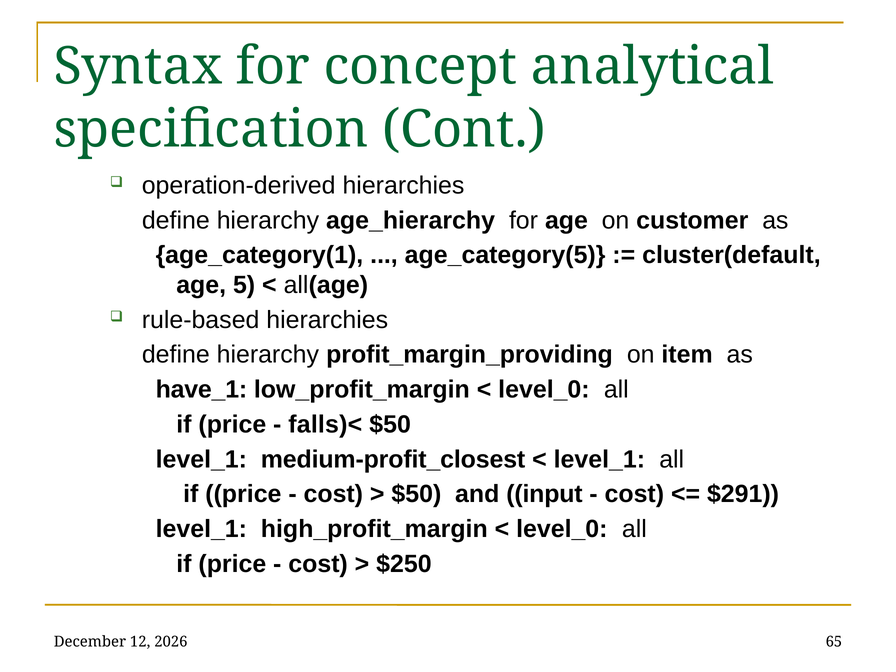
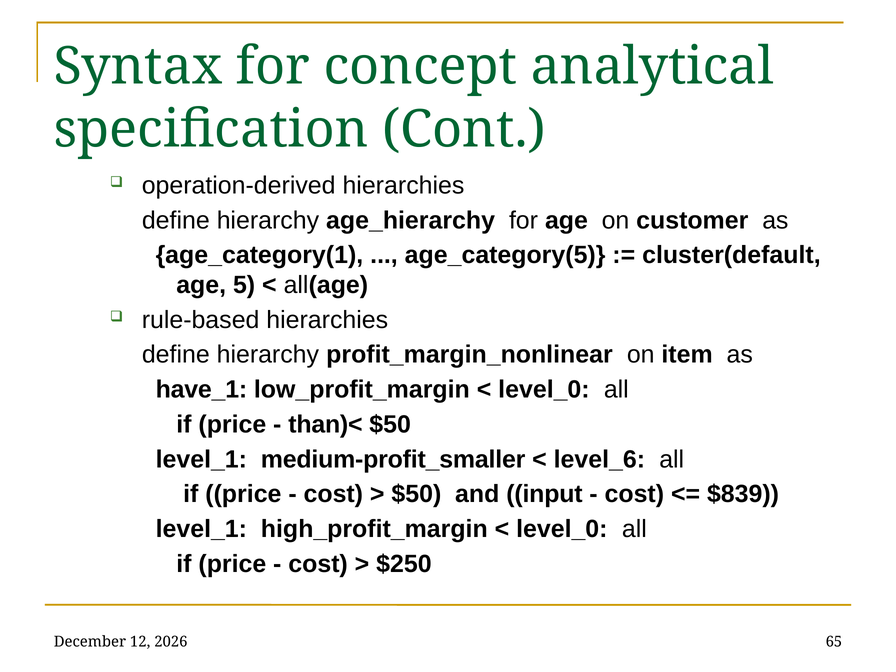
profit_margin_providing: profit_margin_providing -> profit_margin_nonlinear (469, 355)
falls)<: falls)< -> than)< (325, 424)
medium-profit_closest: medium-profit_closest -> medium-profit_smaller (393, 459)
level_1: level_1 -> level_6 (599, 459)
$291: $291 -> $839 (743, 494)
